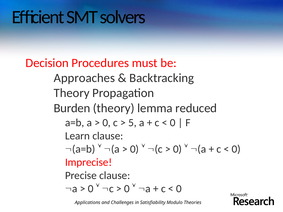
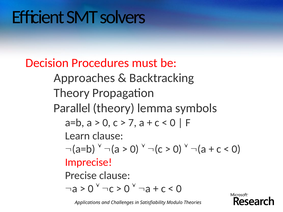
Burden: Burden -> Parallel (72, 108)
reduced: reduced -> symbols (196, 108)
5: 5 -> 7 (132, 123)
